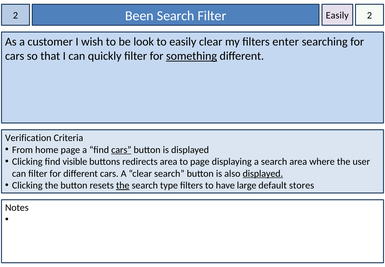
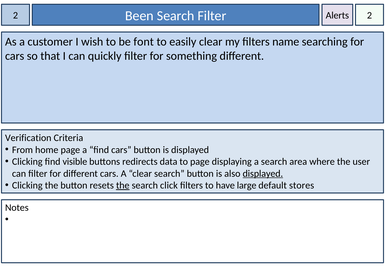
Easily: Easily -> Alerts (337, 15)
look: look -> font (144, 42)
enter: enter -> name (286, 42)
something underline: present -> none (192, 56)
cars underline: present -> none (121, 149)
redirects area: area -> data (169, 161)
type: type -> click (169, 185)
